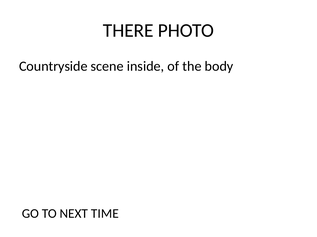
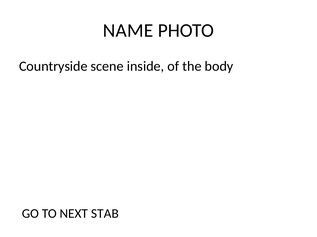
THERE: THERE -> NAME (128, 31)
TIME: TIME -> STAB (105, 214)
